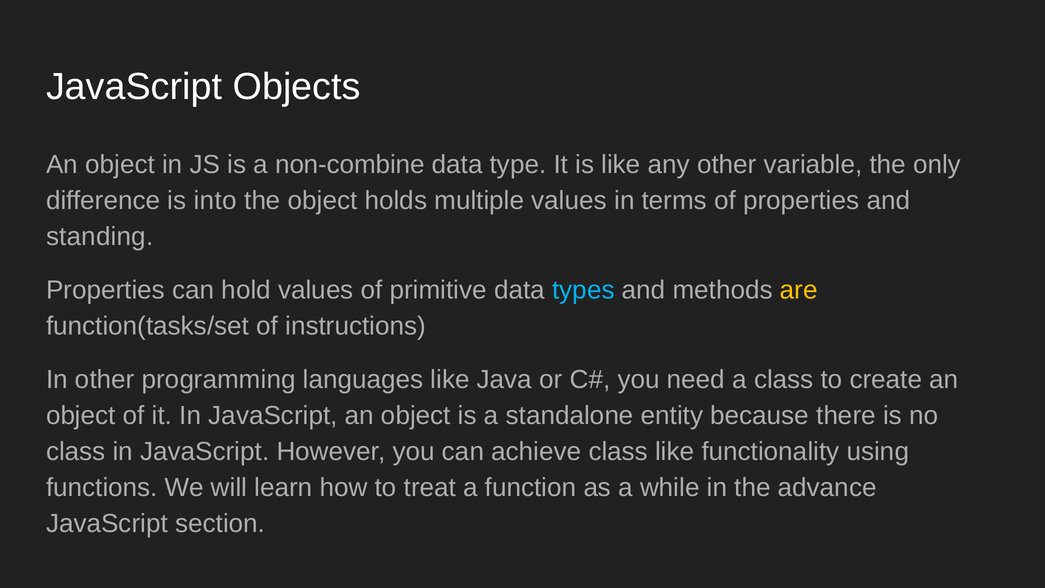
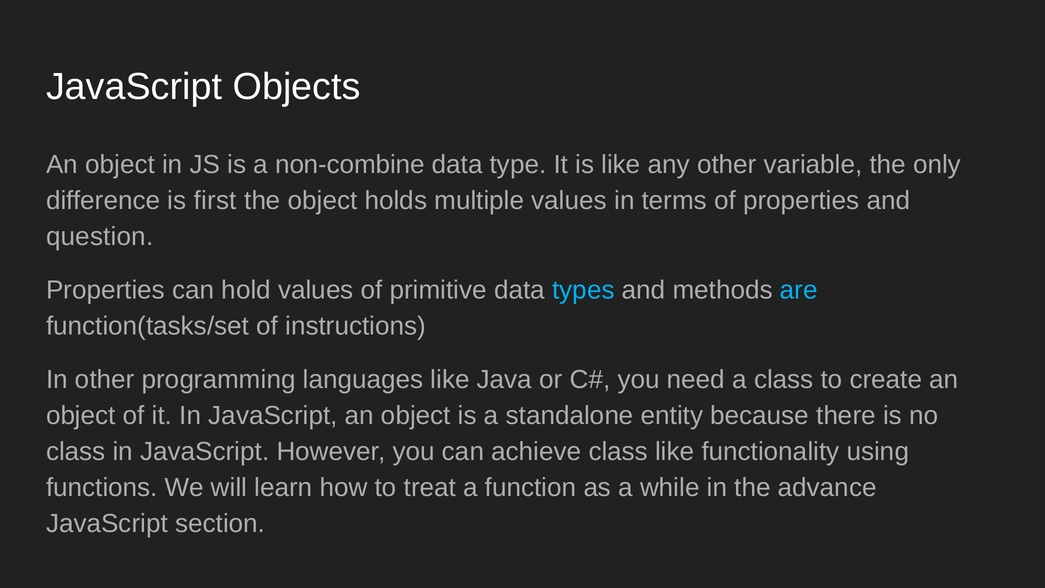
into: into -> first (215, 200)
standing: standing -> question (100, 236)
are colour: yellow -> light blue (799, 290)
